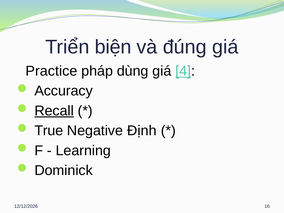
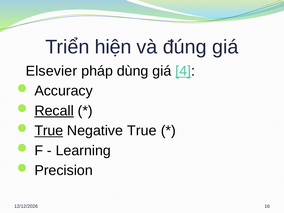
biện: biện -> hiện (113, 47)
Practice: Practice -> Elsevier (51, 71)
True underline: none -> present (49, 131)
Negative Định: Định -> True (142, 131)
Dominick: Dominick -> Precision (64, 170)
